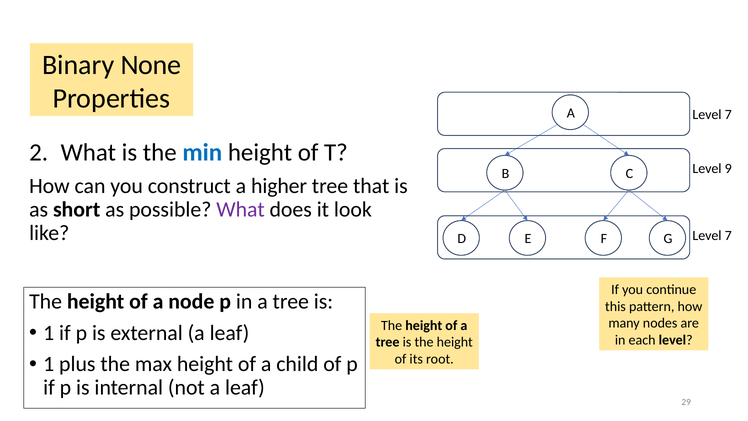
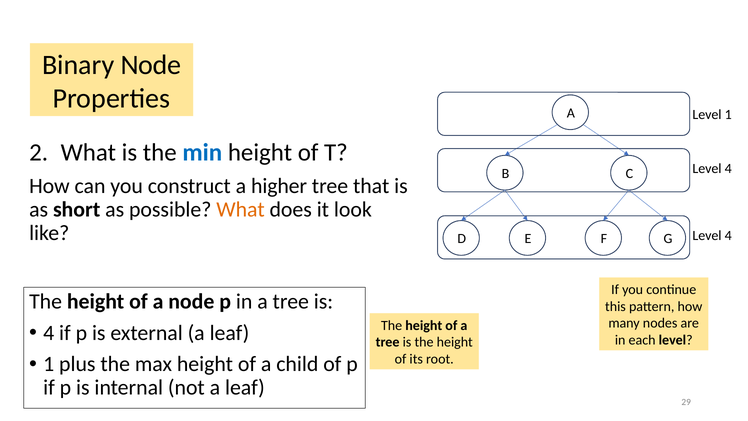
Binary None: None -> Node (151, 65)
7: 7 -> 1 (728, 115)
9: 9 -> 4 (728, 169)
What colour: purple -> orange (241, 209)
7: 7 -> 4 (728, 235)
1: 1 -> 4 (49, 333)
